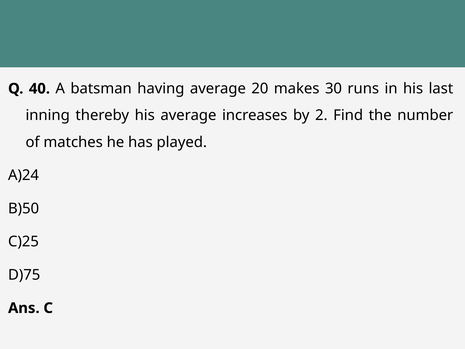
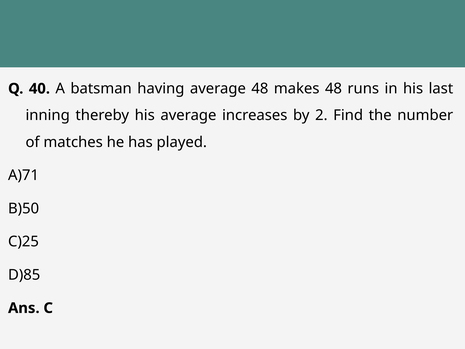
average 20: 20 -> 48 (260, 89)
makes 30: 30 -> 48 (333, 89)
A)24: A)24 -> A)71 (24, 175)
D)75: D)75 -> D)85 (24, 275)
